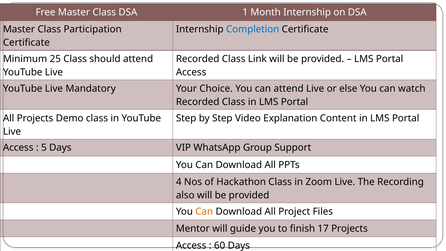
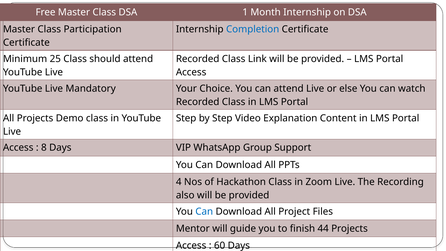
5: 5 -> 8 (44, 148)
Can colour: orange -> blue (204, 211)
17: 17 -> 44 (323, 228)
